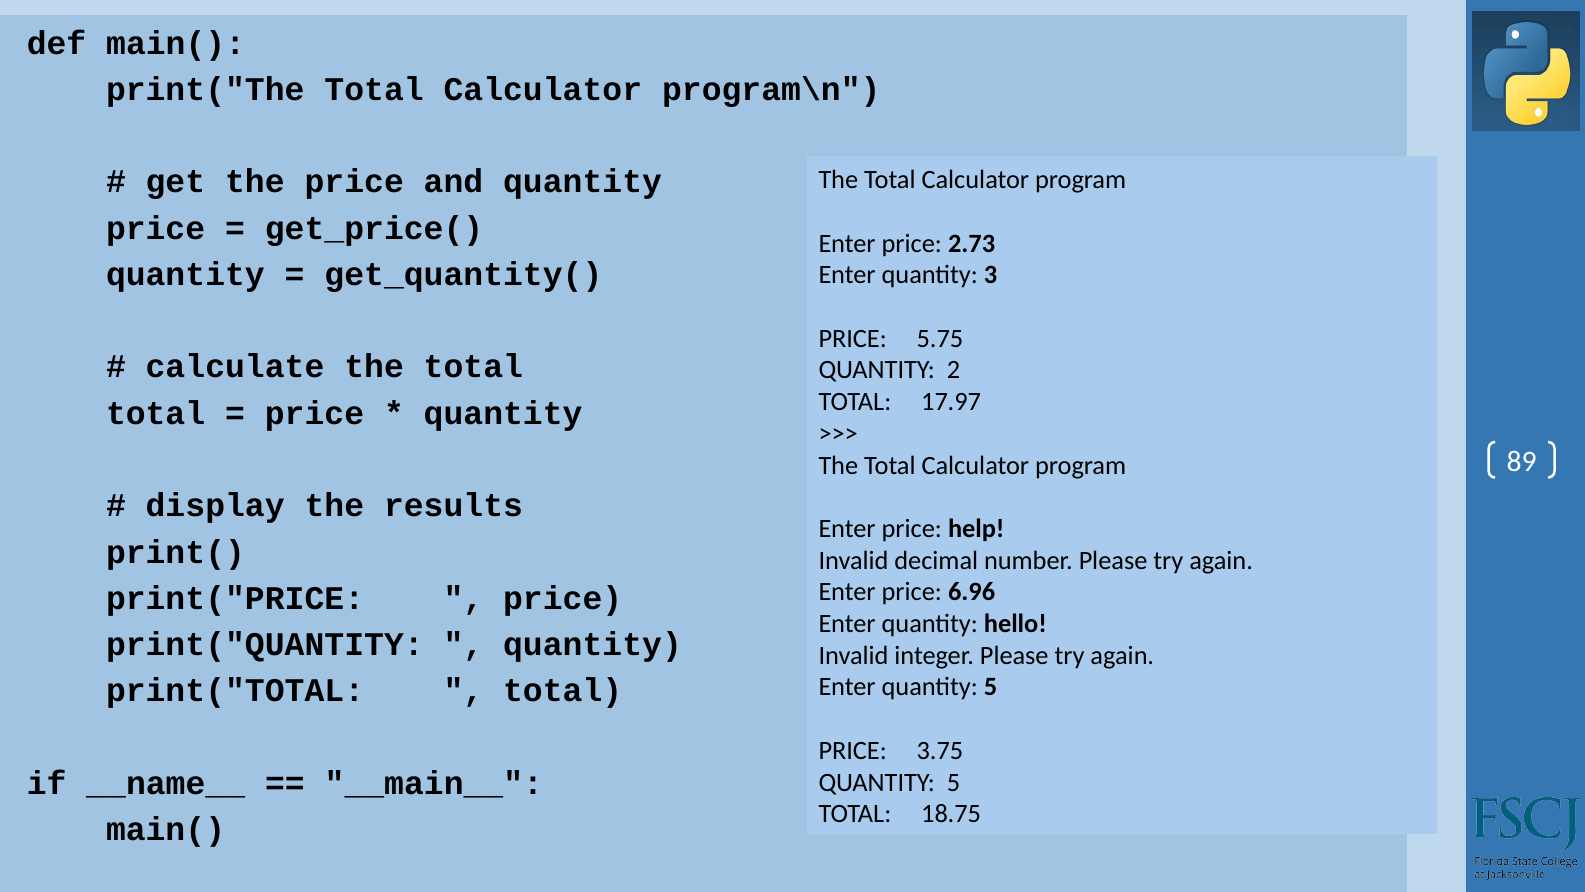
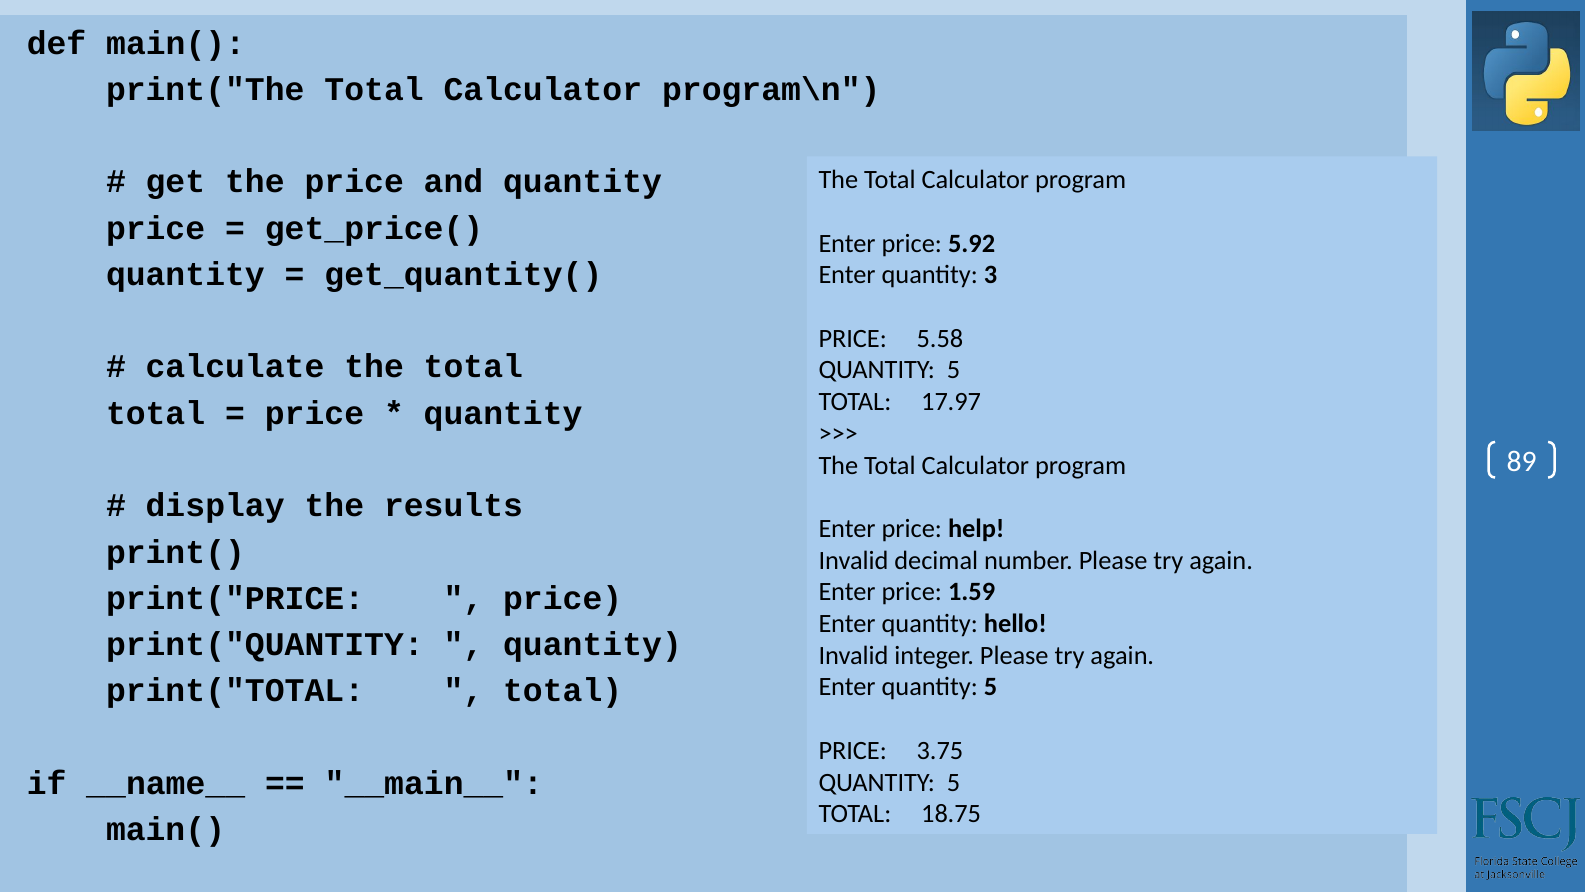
2.73: 2.73 -> 5.92 (972, 243)
5.75: 5.75 -> 5.58 (940, 338)
2: 2 -> 5 (953, 370)
6.96: 6.96 -> 1.59 (972, 592)
